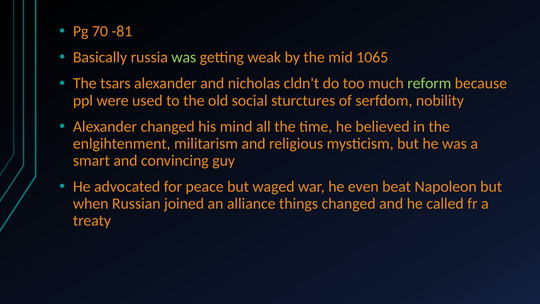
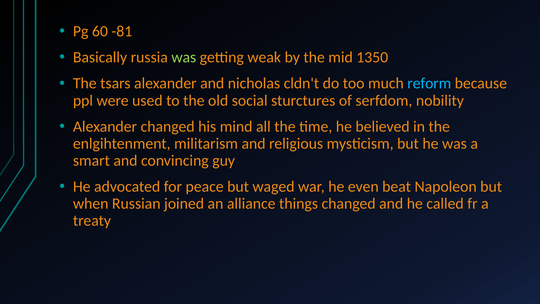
70: 70 -> 60 (100, 31)
1065: 1065 -> 1350 (372, 57)
reform colour: light green -> light blue (429, 83)
